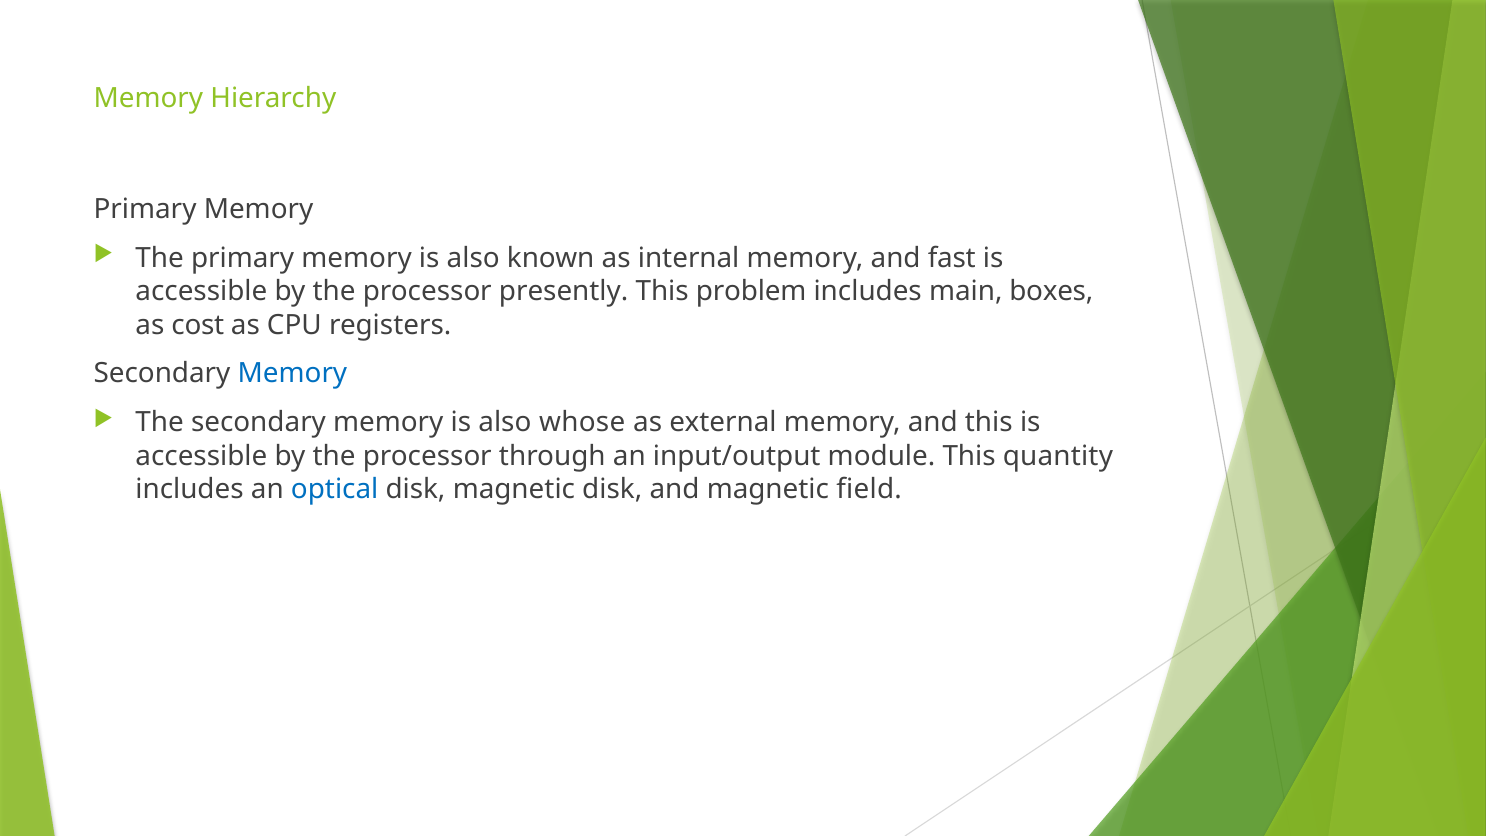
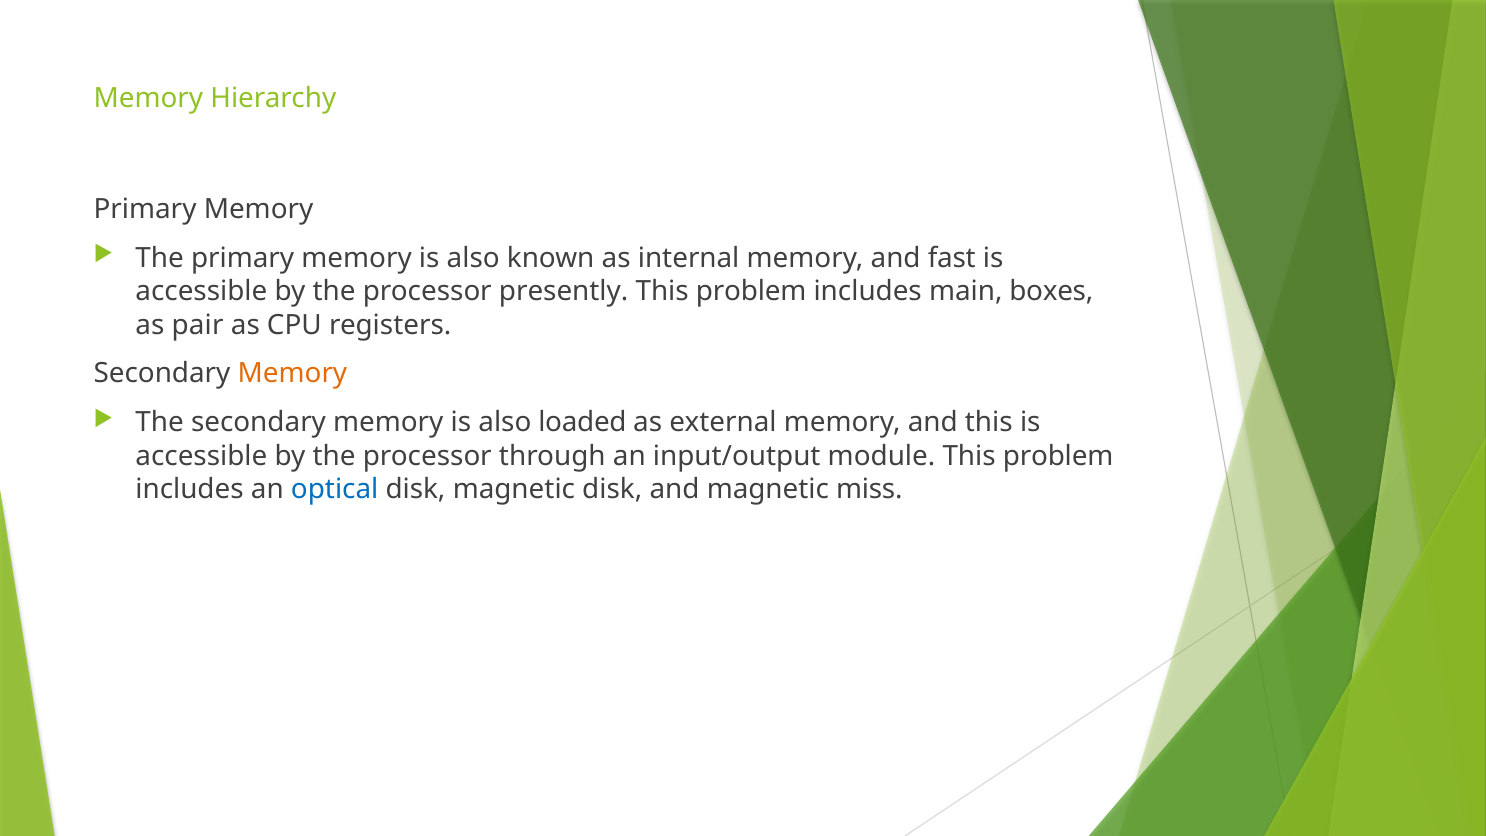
cost: cost -> pair (198, 325)
Memory colour: blue -> orange (292, 374)
whose: whose -> loaded (582, 423)
module This quantity: quantity -> problem (1058, 456)
field: field -> miss (869, 490)
